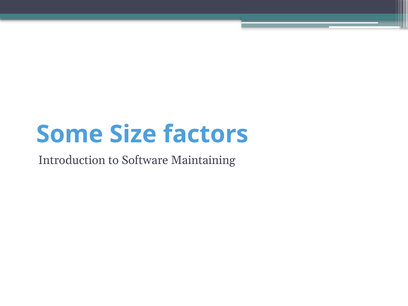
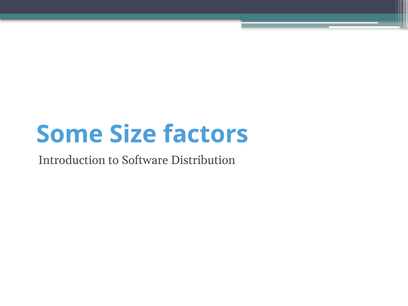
Maintaining: Maintaining -> Distribution (203, 160)
